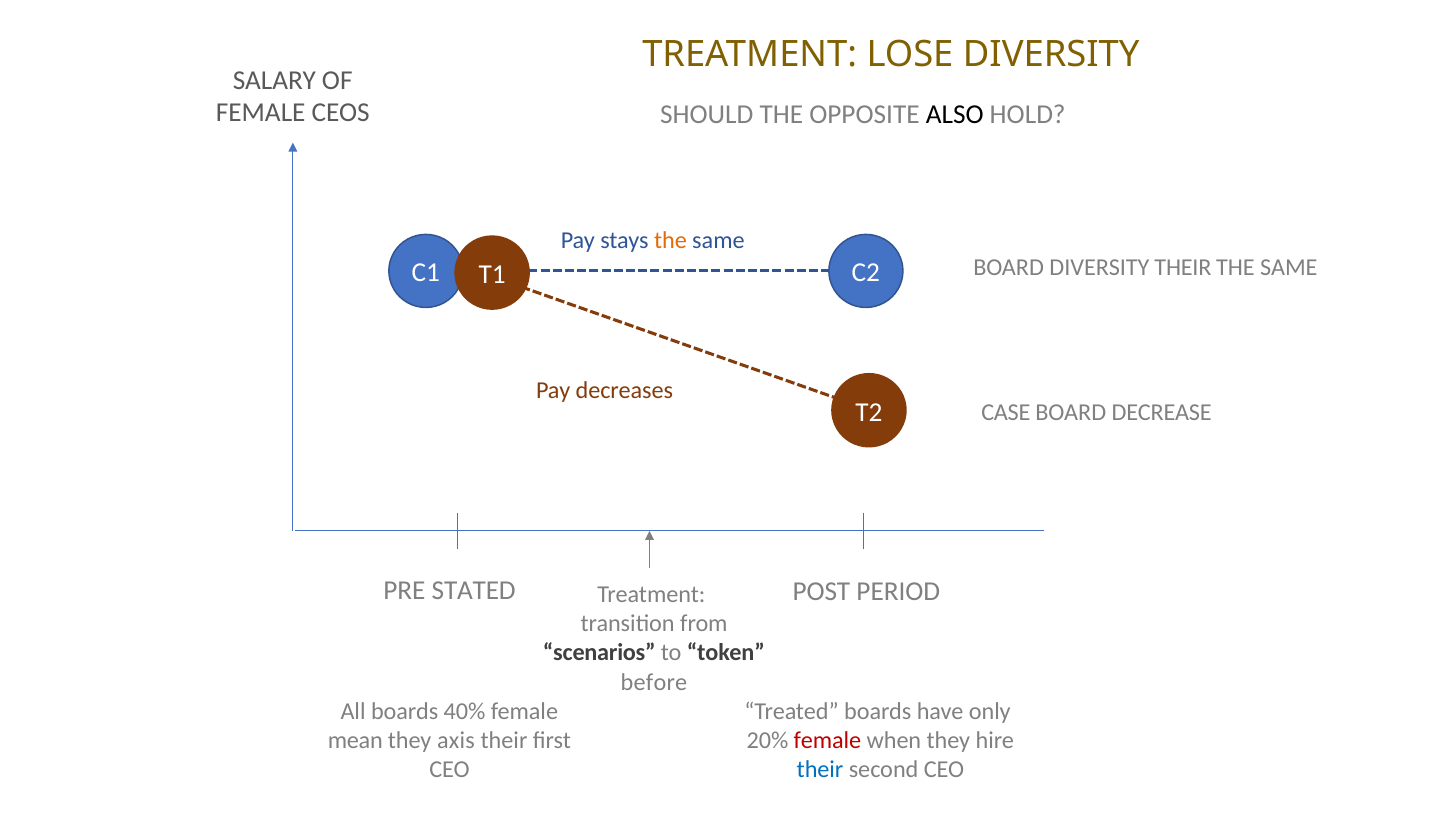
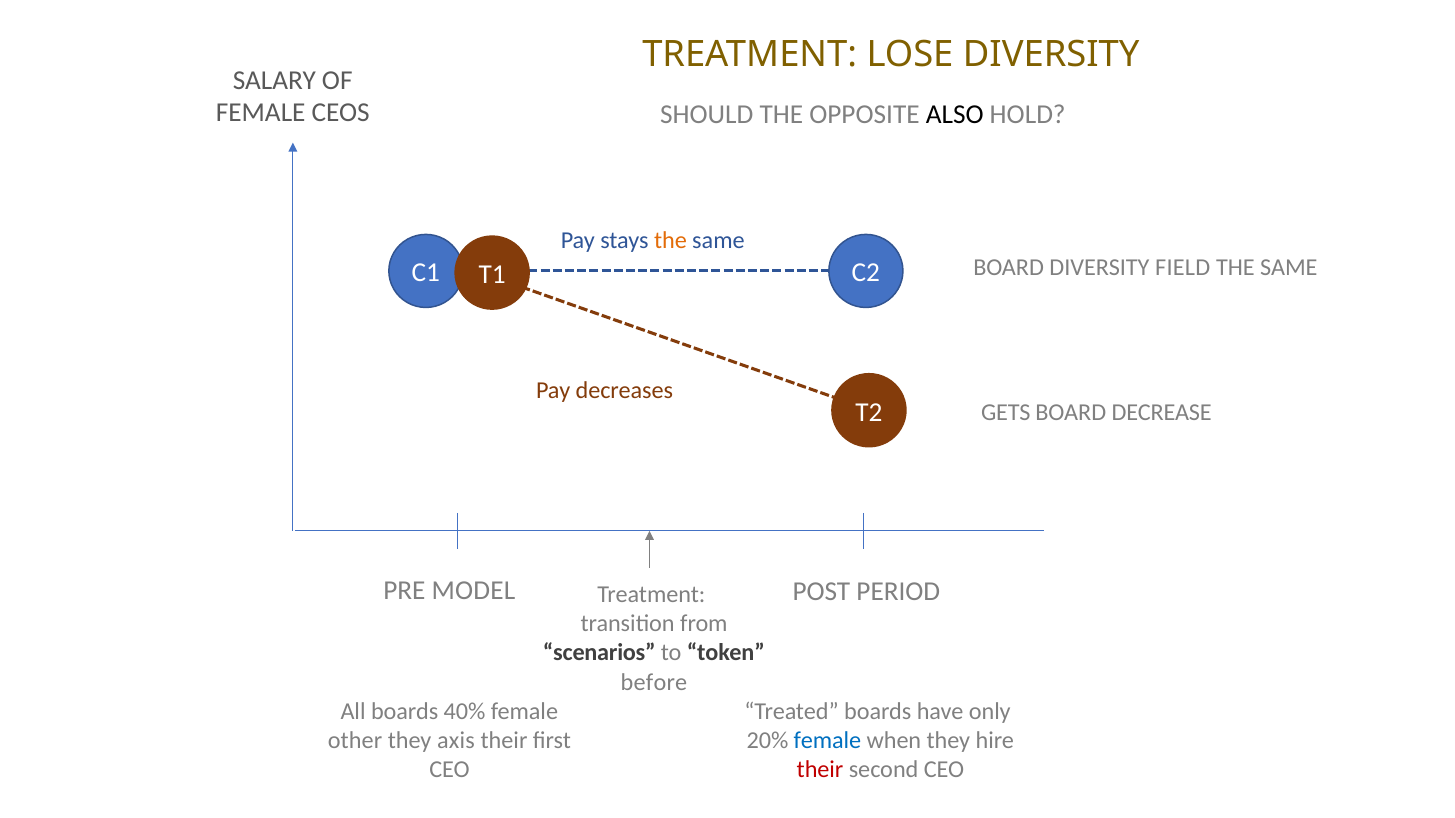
DIVERSITY THEIR: THEIR -> FIELD (1183, 268)
CASE: CASE -> GETS (1006, 413)
STATED: STATED -> MODEL (473, 591)
mean: mean -> other (355, 741)
female colour: red -> blue (827, 741)
their colour: blue -> red (820, 770)
